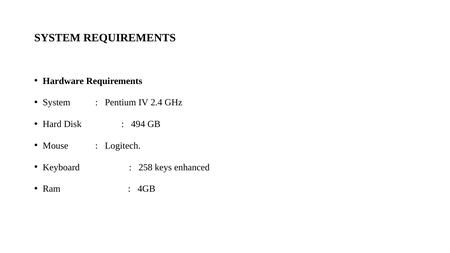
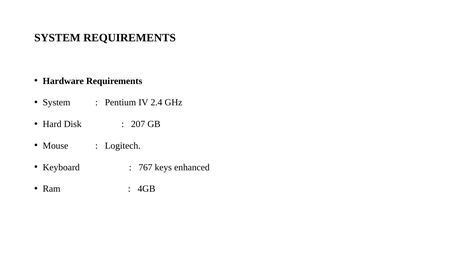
494: 494 -> 207 (138, 124)
258: 258 -> 767 (146, 167)
